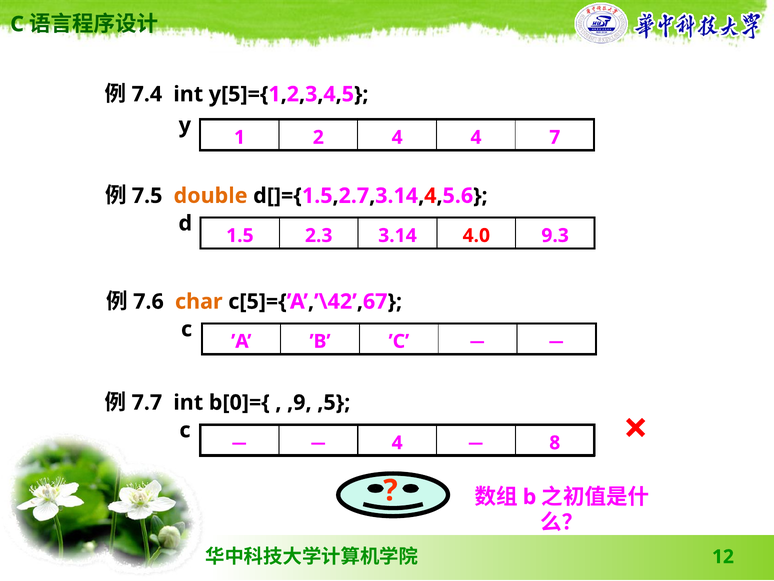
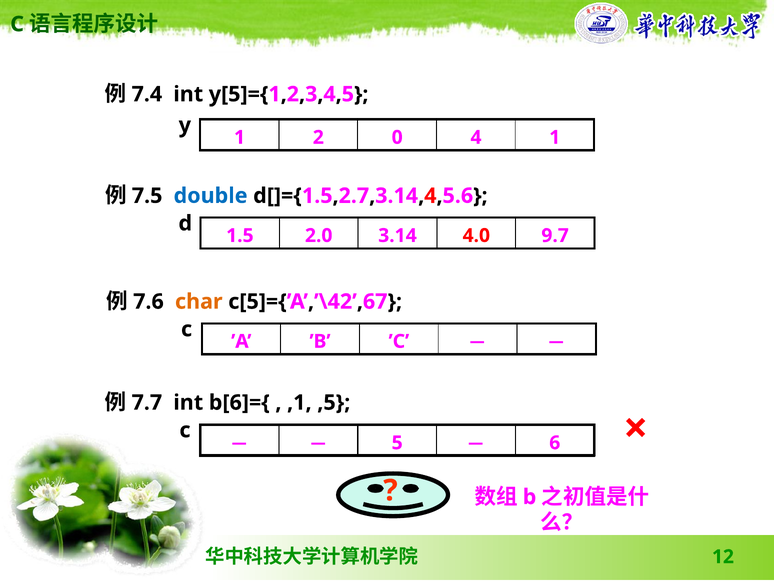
2 4: 4 -> 0 (397, 137)
4 7: 7 -> 1 (555, 137)
double colour: orange -> blue (211, 196)
2.3: 2.3 -> 2.0 (319, 235)
9.3: 9.3 -> 9.7 (555, 235)
b[0]={: b[0]={ -> b[6]={ (239, 402)
,9: ,9 -> ,1 (299, 402)
4: 4 -> 5 (397, 442)
8: 8 -> 6 (555, 442)
